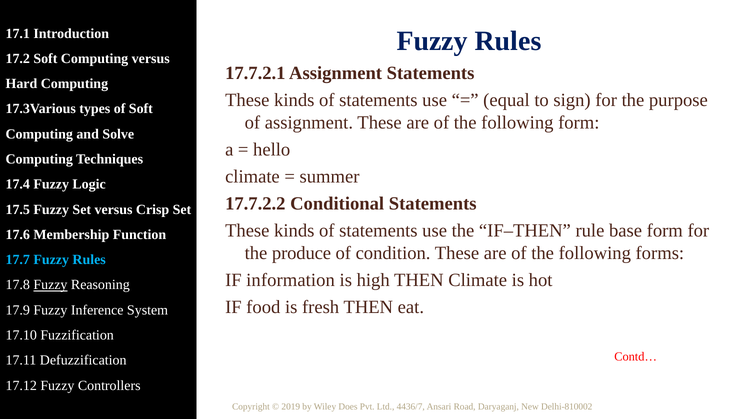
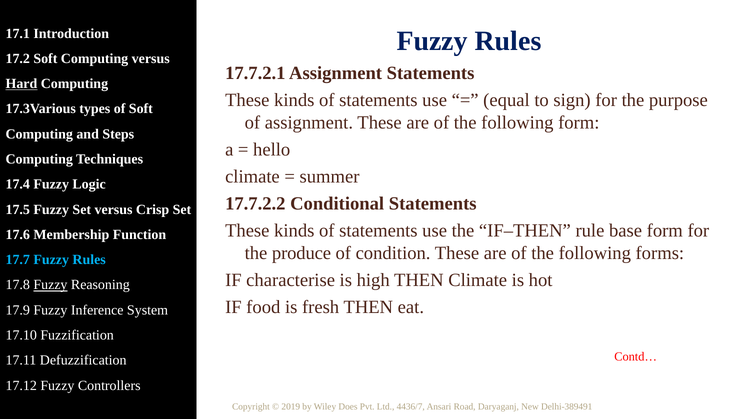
Hard underline: none -> present (21, 84)
Solve: Solve -> Steps (118, 134)
information: information -> characterise (291, 280)
Delhi-810002: Delhi-810002 -> Delhi-389491 (567, 406)
